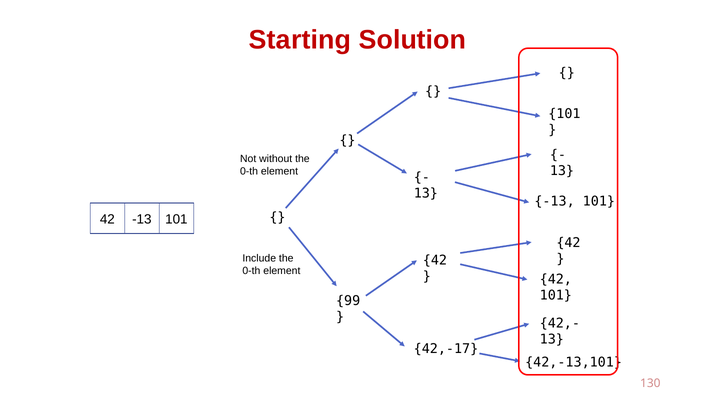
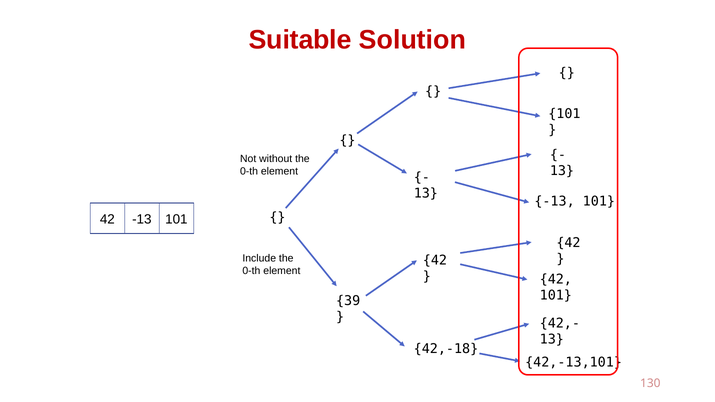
Starting: Starting -> Suitable (300, 40)
99: 99 -> 39 (348, 301)
42,-17: 42,-17 -> 42,-18 (446, 349)
